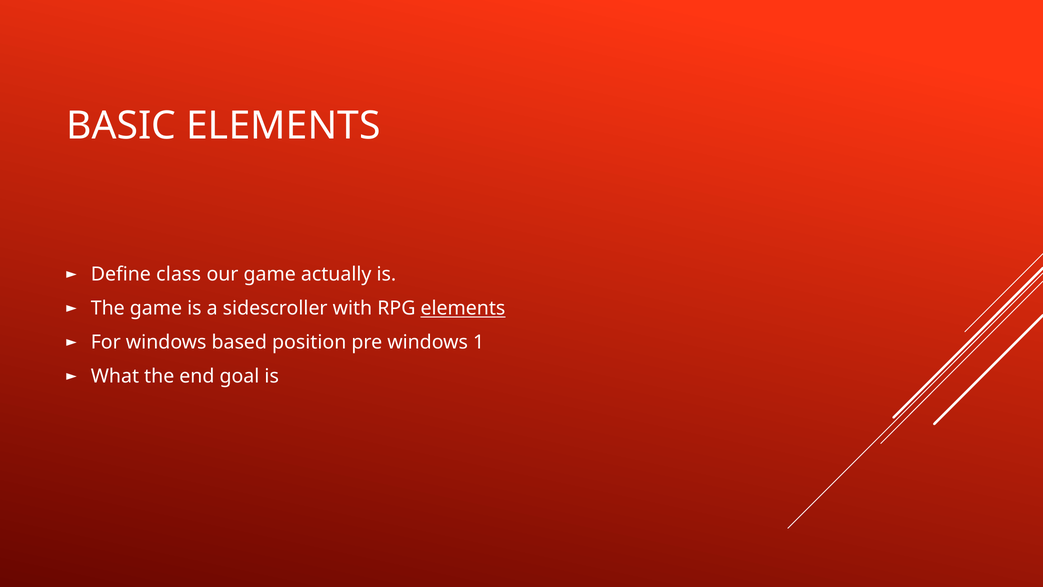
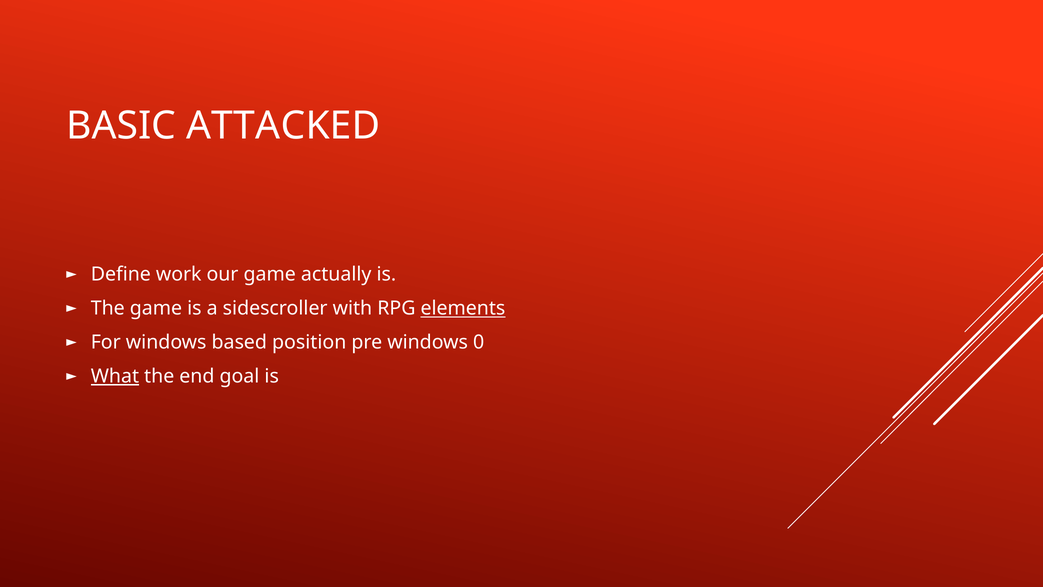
BASIC ELEMENTS: ELEMENTS -> ATTACKED (283, 126)
class: class -> work (179, 274)
1: 1 -> 0 (479, 342)
What underline: none -> present (115, 376)
